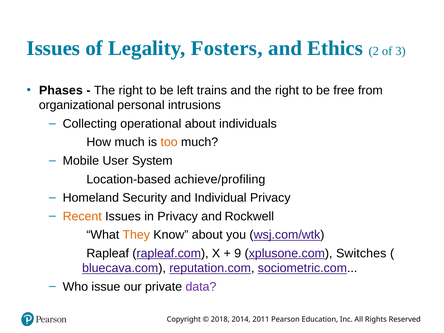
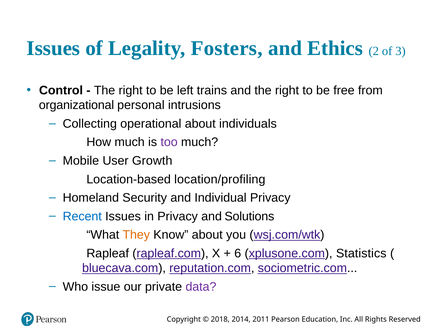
Phases: Phases -> Control (61, 90)
too colour: orange -> purple (169, 142)
System: System -> Growth (152, 161)
achieve/profiling: achieve/profiling -> location/profiling (220, 179)
Recent colour: orange -> blue (82, 216)
Rockwell: Rockwell -> Solutions (249, 216)
9: 9 -> 6 (238, 253)
Switches: Switches -> Statistics (361, 253)
